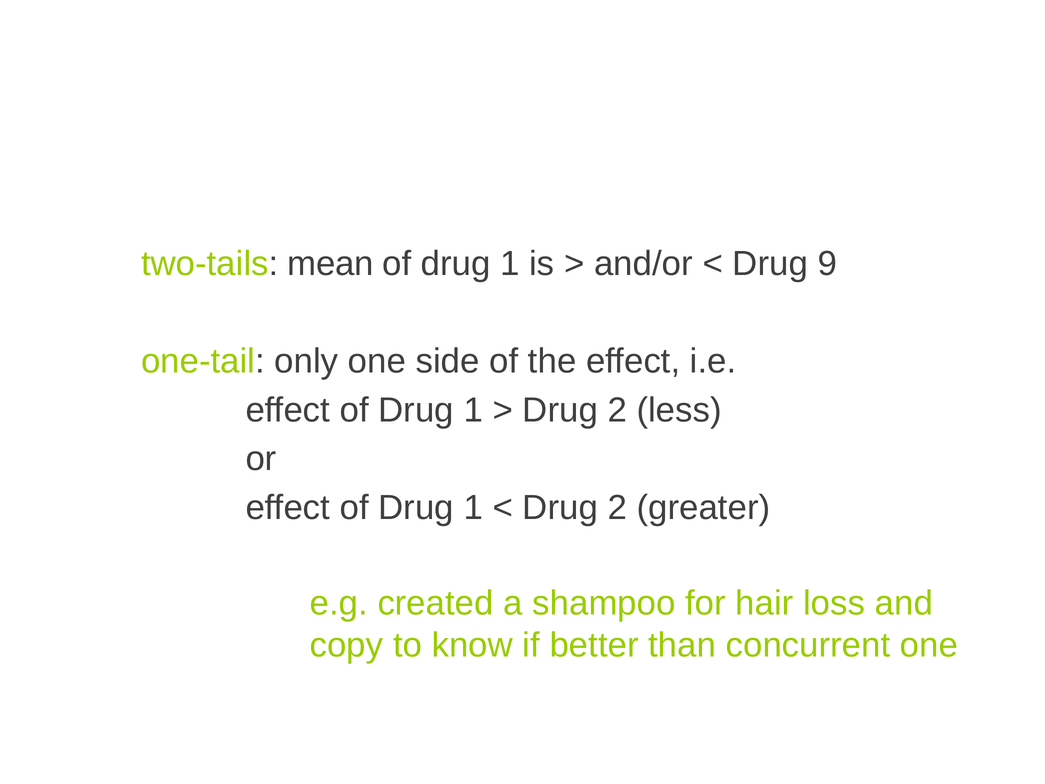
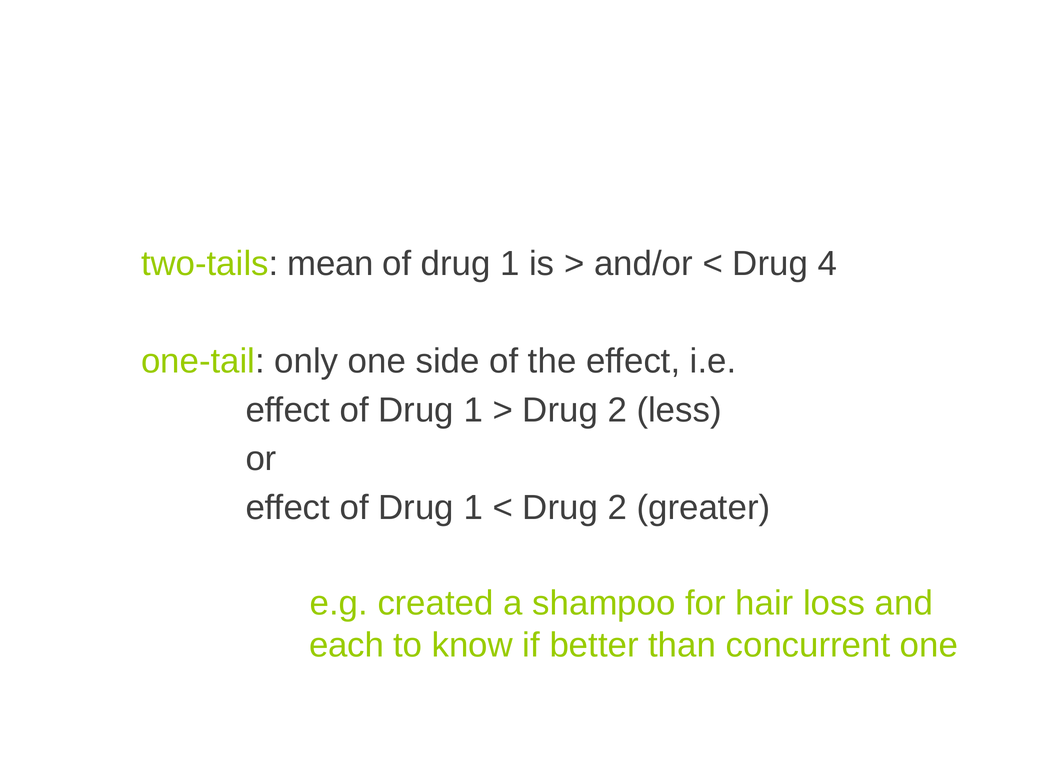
9: 9 -> 4 (827, 264)
copy: copy -> each (347, 645)
